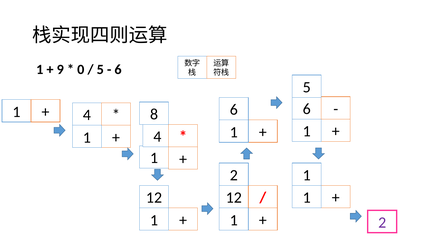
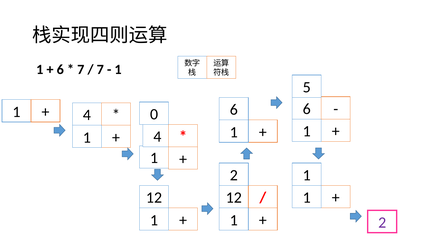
9: 9 -> 6 (60, 70)
0: 0 -> 7 (81, 70)
5: 5 -> 7 (100, 70)
6: 6 -> 1 (118, 70)
8: 8 -> 0 (154, 115)
